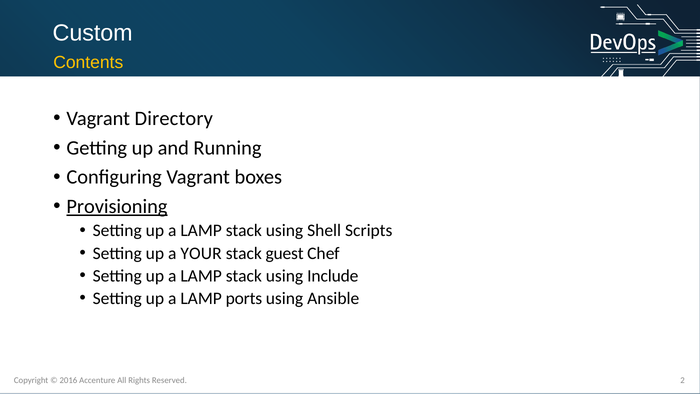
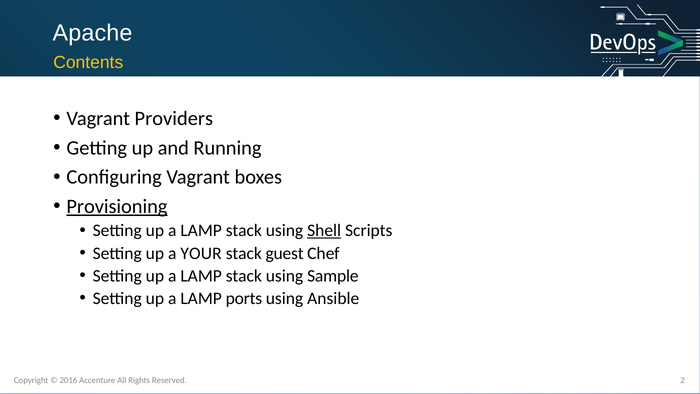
Custom: Custom -> Apache (93, 33)
Directory: Directory -> Providers (174, 118)
Shell underline: none -> present (324, 231)
Include: Include -> Sample (333, 276)
